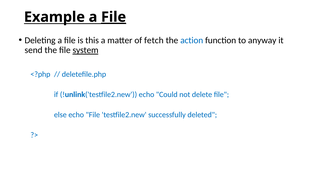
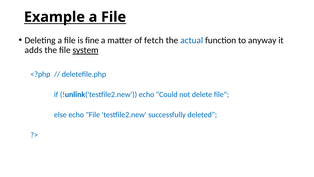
File underline: present -> none (114, 17)
this: this -> fine (92, 40)
action: action -> actual (192, 40)
send: send -> adds (34, 50)
